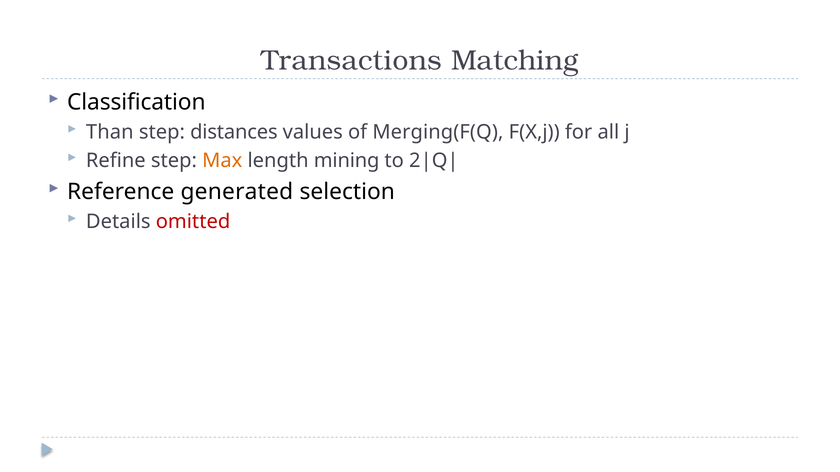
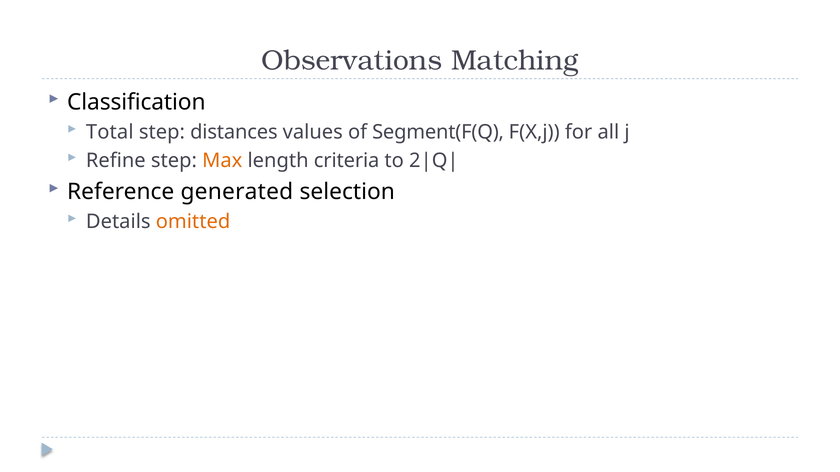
Transactions: Transactions -> Observations (352, 61)
Than: Than -> Total (110, 132)
Merging(F(Q: Merging(F(Q -> Segment(F(Q (438, 132)
mining: mining -> criteria (347, 161)
omitted colour: red -> orange (193, 222)
